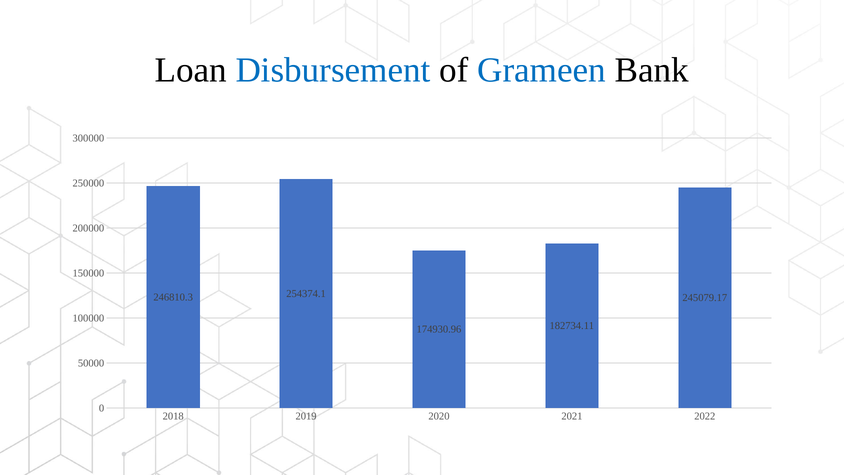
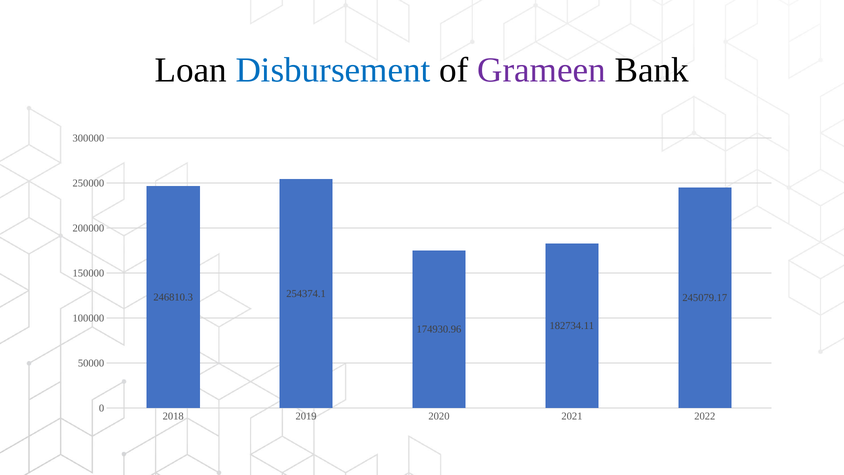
Grameen colour: blue -> purple (542, 70)
